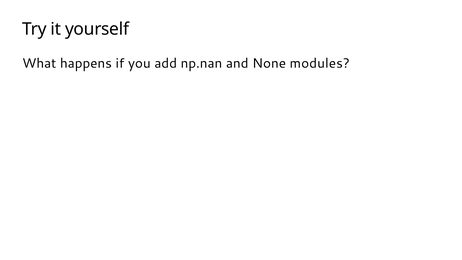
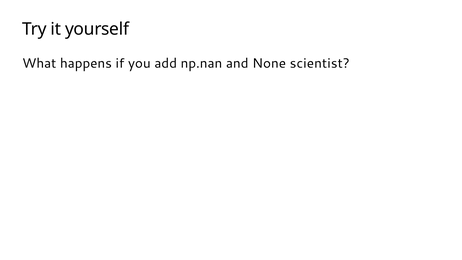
modules: modules -> scientist (320, 63)
